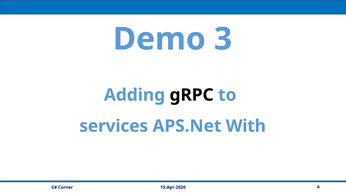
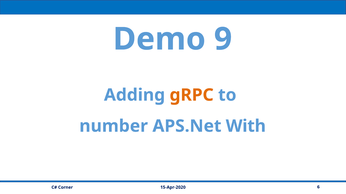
3: 3 -> 9 (223, 39)
gRPC colour: black -> orange (192, 95)
services: services -> number (114, 126)
